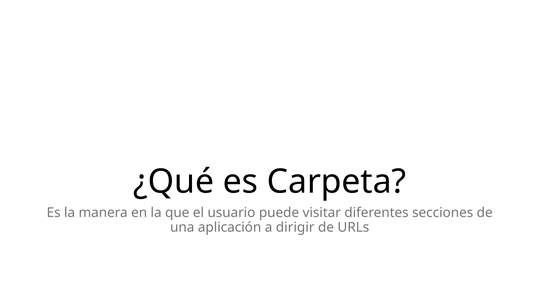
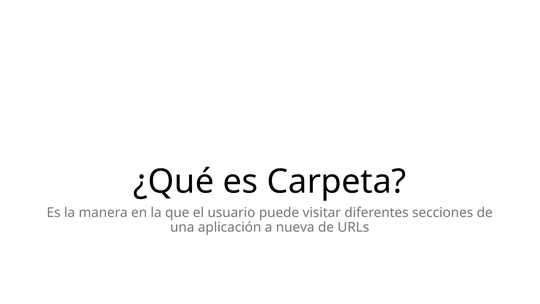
dirigir: dirigir -> nueva (295, 227)
